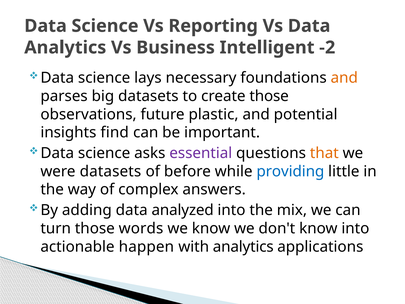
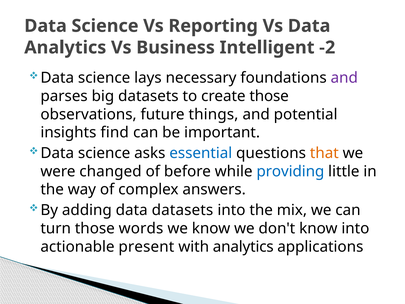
and colour: orange -> purple (344, 78)
plastic: plastic -> things (213, 114)
essential colour: purple -> blue (201, 153)
were datasets: datasets -> changed (111, 171)
data analyzed: analyzed -> datasets (182, 210)
happen: happen -> present (146, 246)
